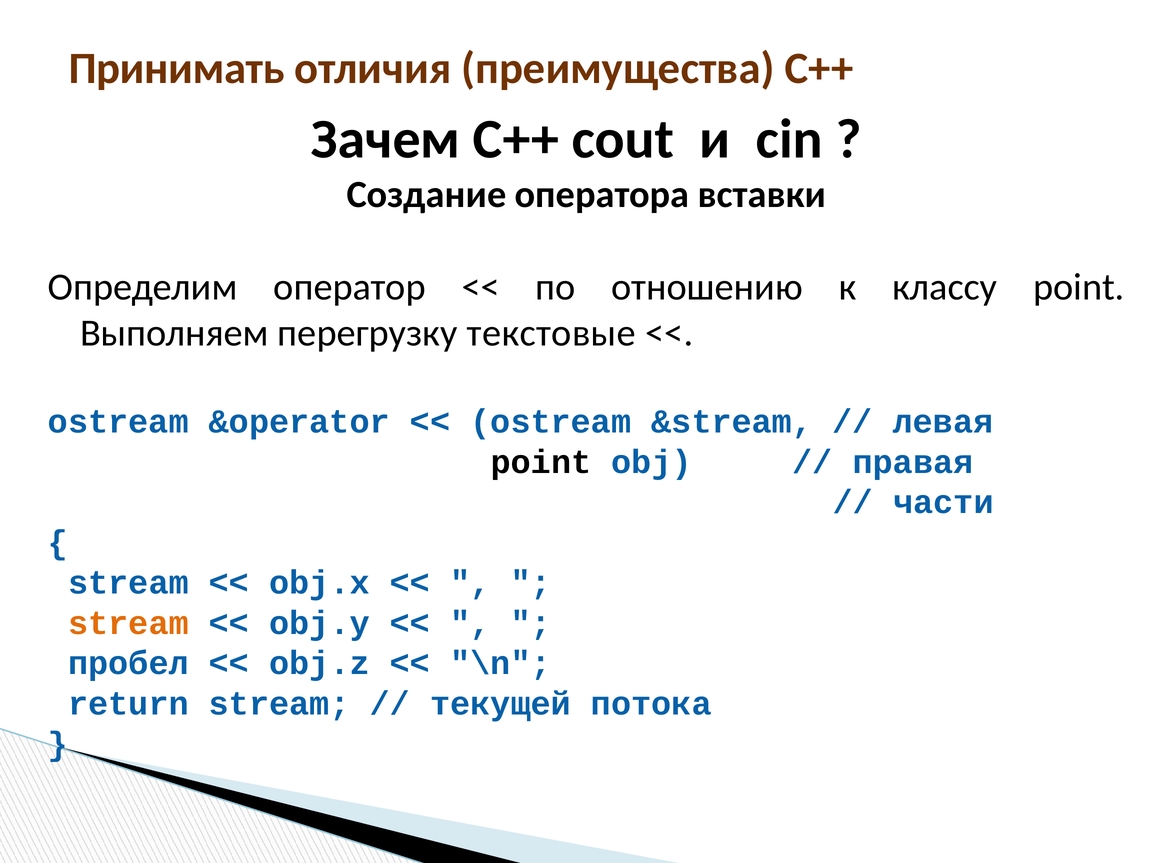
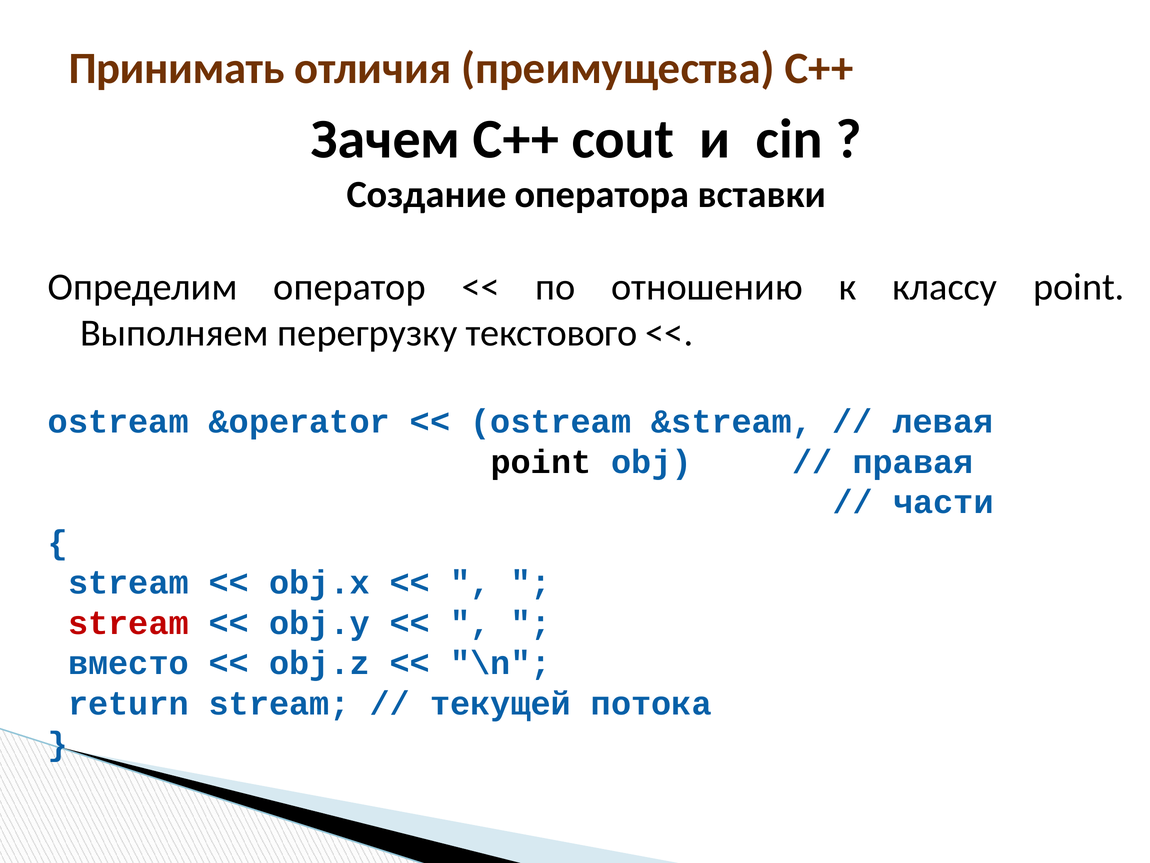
текстовые: текстовые -> текстового (552, 333)
stream colour: orange -> red (128, 623)
пробел: пробел -> вместо (128, 663)
